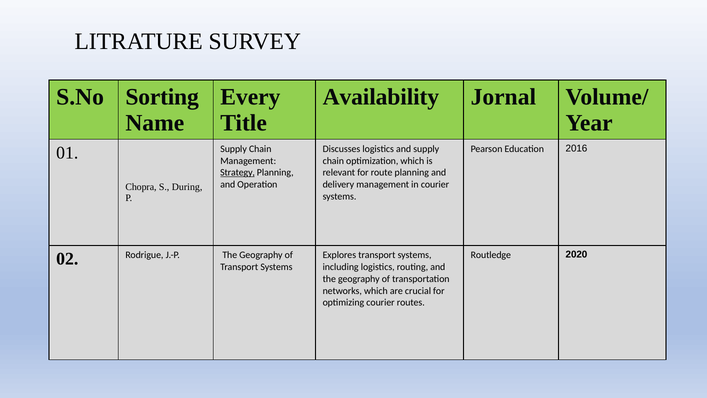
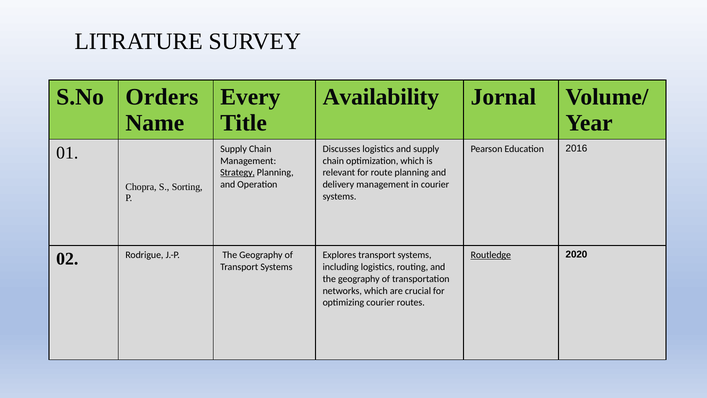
Sorting: Sorting -> Orders (162, 97)
During: During -> Sorting (187, 187)
Routledge underline: none -> present (491, 255)
